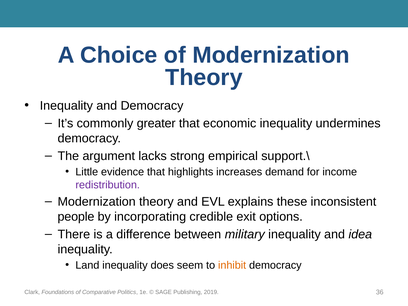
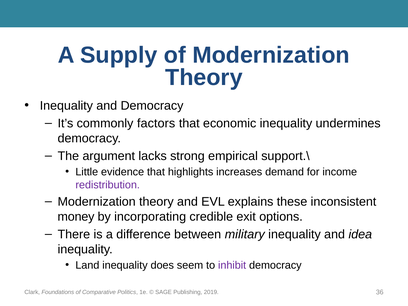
Choice: Choice -> Supply (119, 55)
greater: greater -> factors (156, 123)
people: people -> money (76, 217)
inhibit colour: orange -> purple (232, 265)
